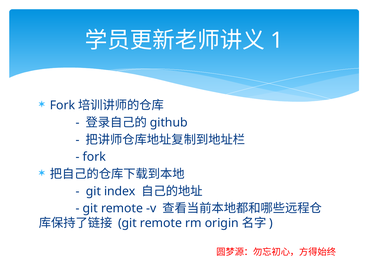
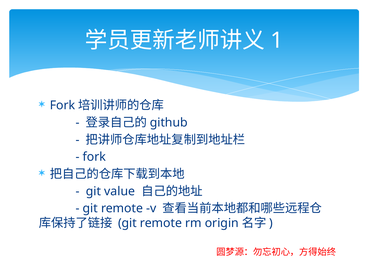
index: index -> value (120, 191)
